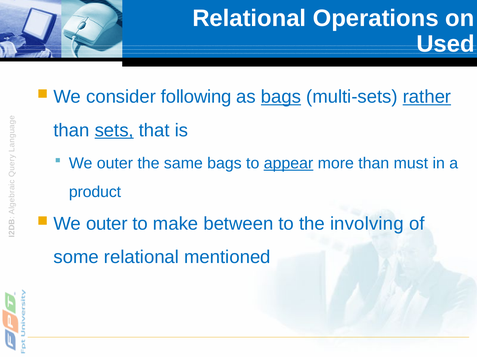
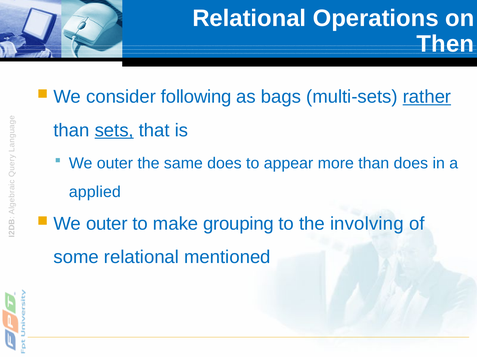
Used: Used -> Then (445, 44)
bags underline: present -> none (281, 97)
same bags: bags -> does (224, 164)
appear underline: present -> none (289, 164)
than must: must -> does (411, 164)
product: product -> applied (95, 192)
between: between -> grouping (238, 224)
